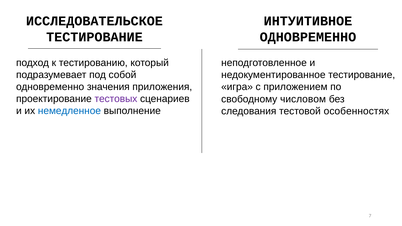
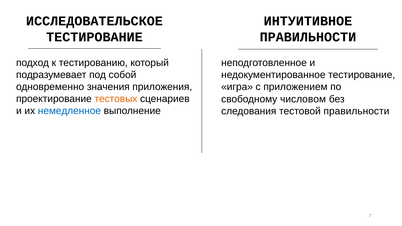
ОДНОВРЕМЕННО: ОДНОВРЕМЕННО -> ПРАВИЛЬНОСТИ (308, 37)
тестовых colour: purple -> orange (116, 99)
тестовой особенностях: особенностях -> правильности (356, 111)
